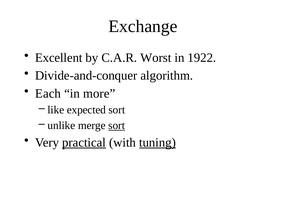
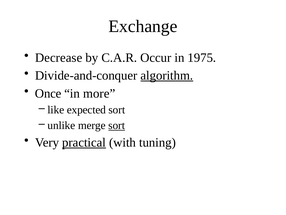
Excellent: Excellent -> Decrease (59, 58)
Worst: Worst -> Occur (156, 58)
1922: 1922 -> 1975 (202, 58)
algorithm underline: none -> present (167, 75)
Each: Each -> Once (48, 93)
tuning underline: present -> none (157, 142)
